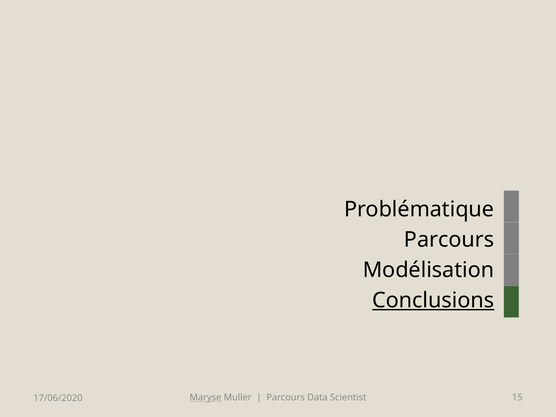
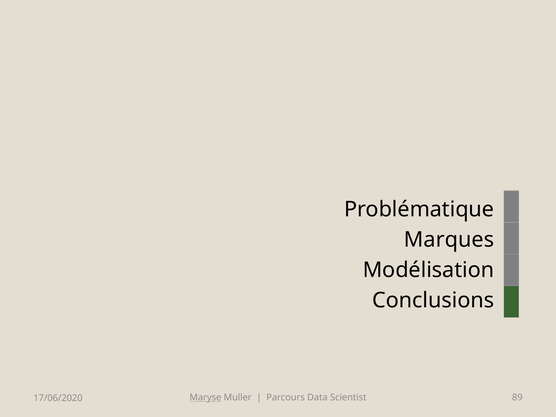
Parcours: Parcours -> Marques (449, 240)
Conclusions underline: present -> none (433, 300)
15: 15 -> 89 (517, 397)
